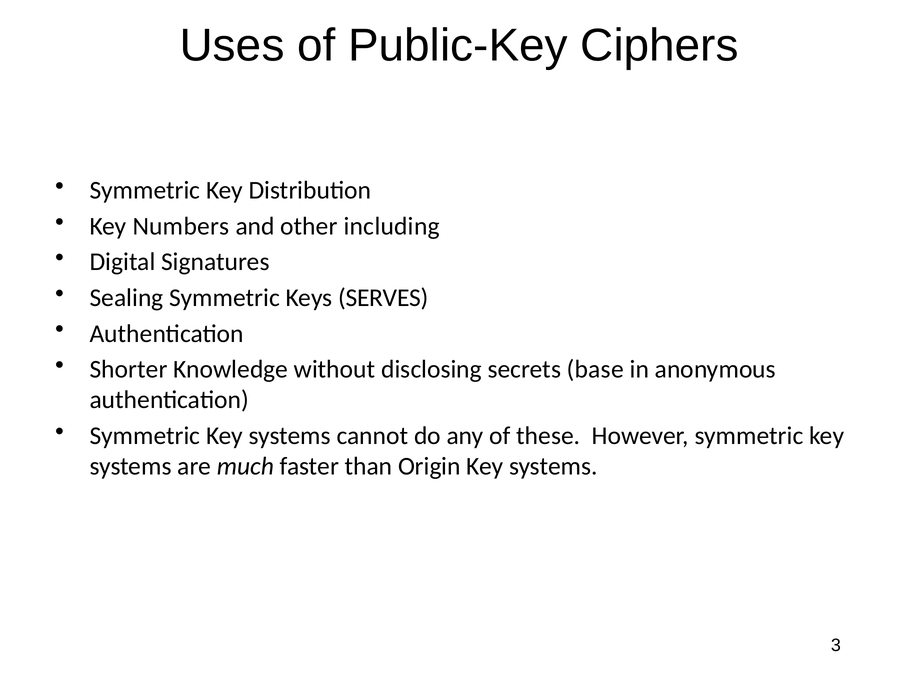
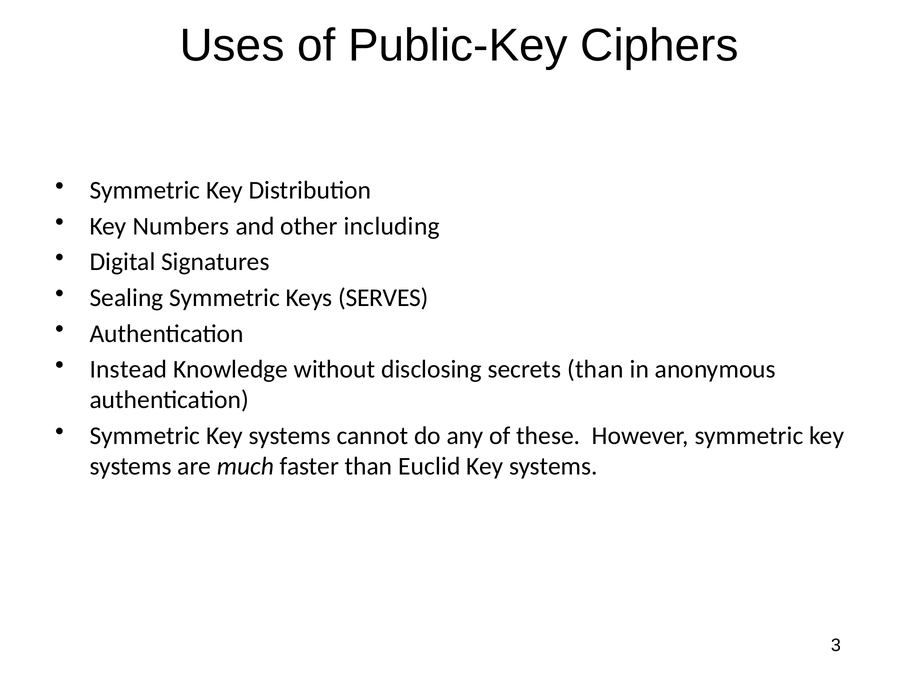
Shorter: Shorter -> Instead (129, 369)
secrets base: base -> than (595, 369)
Origin: Origin -> Euclid (429, 466)
